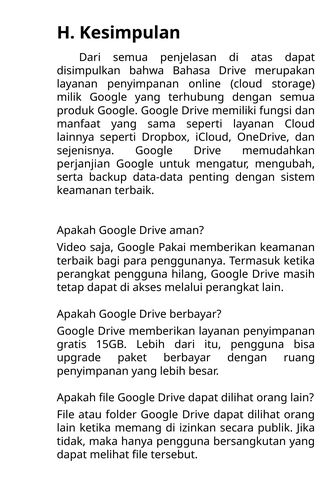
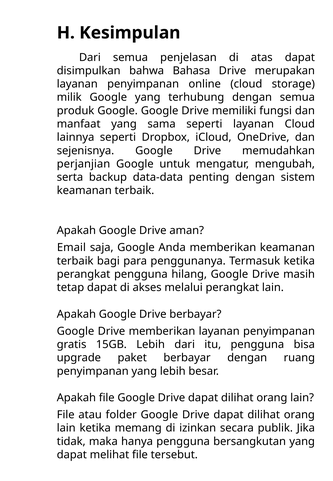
Video: Video -> Email (71, 248)
Pakai: Pakai -> Anda (172, 248)
